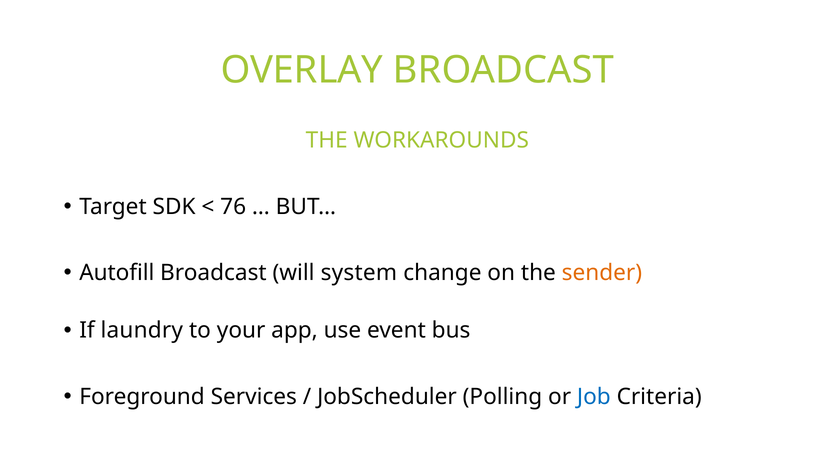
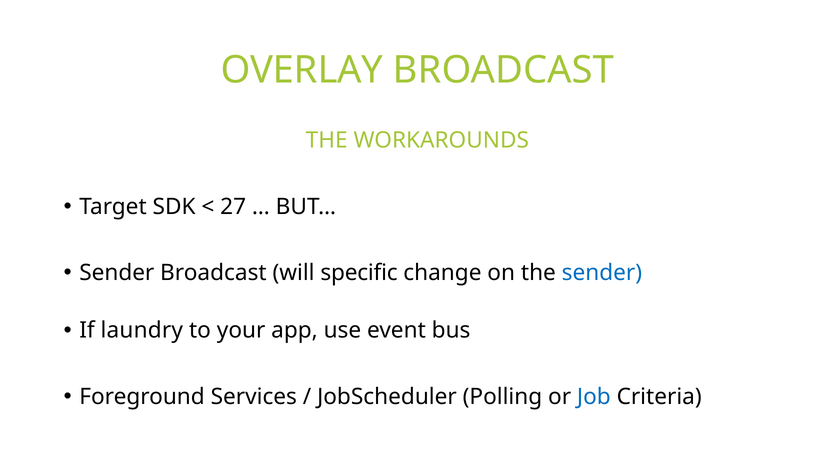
76: 76 -> 27 (233, 206)
Autofill: Autofill -> Sender (117, 273)
system: system -> specific (359, 273)
sender colour: orange -> blue (602, 273)
